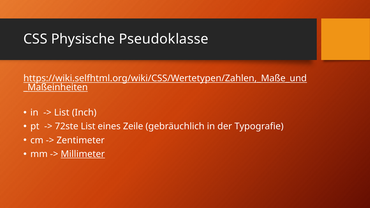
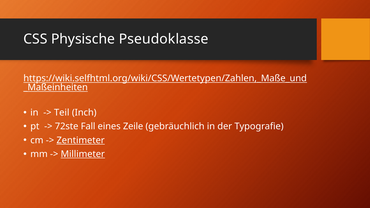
List: List -> Teil (62, 113)
72ste List: List -> Fall (88, 126)
Zentimeter underline: none -> present (81, 140)
